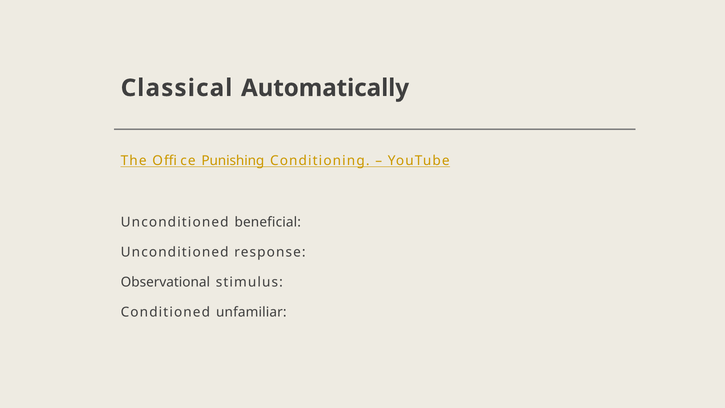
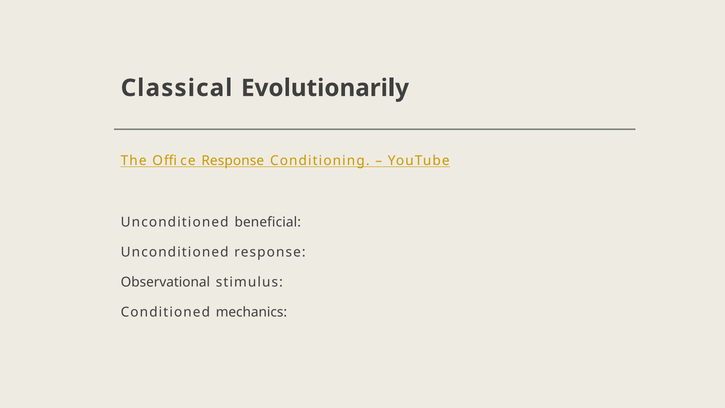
Automatically: Automatically -> Evolutionarily (325, 88)
Office Punishing: Punishing -> Response (233, 161)
unfamiliar: unfamiliar -> mechanics (251, 312)
